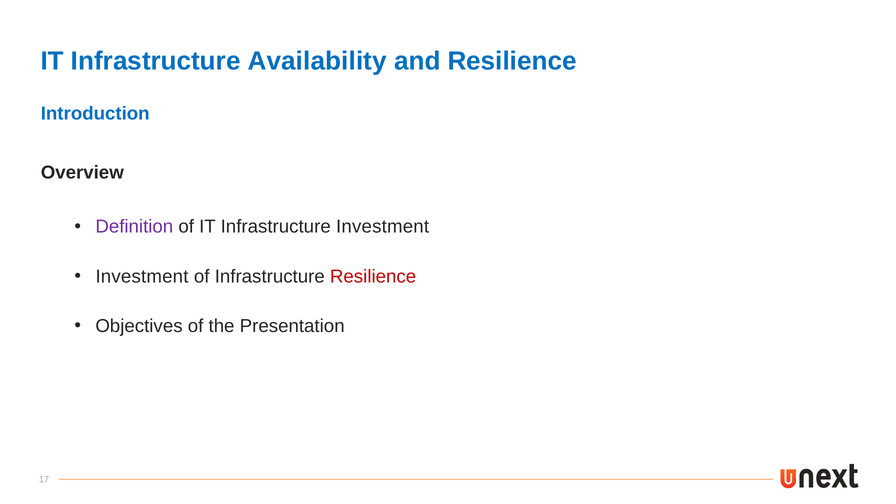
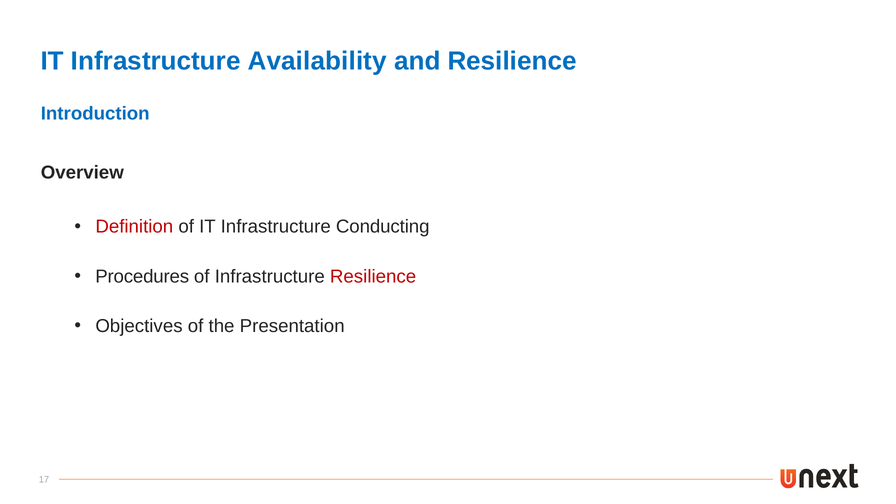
Definition colour: purple -> red (134, 227)
Infrastructure Investment: Investment -> Conducting (383, 227)
Investment: Investment -> Procedures (142, 276)
